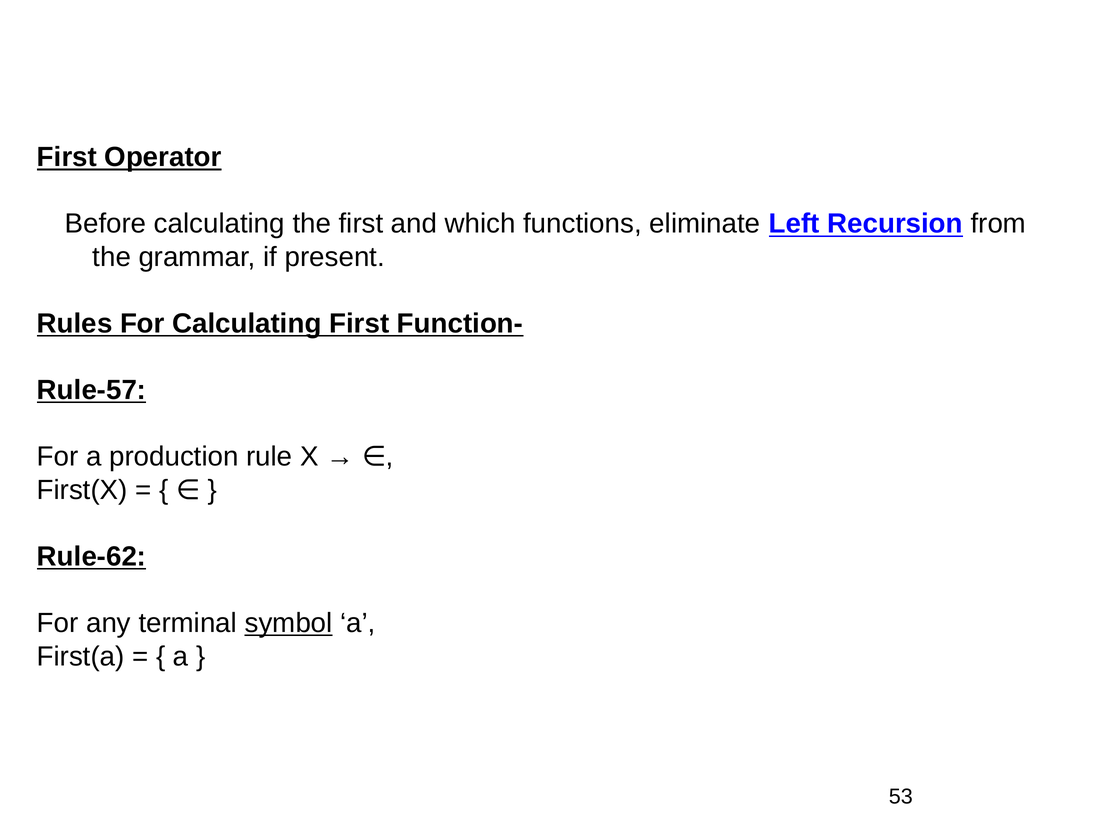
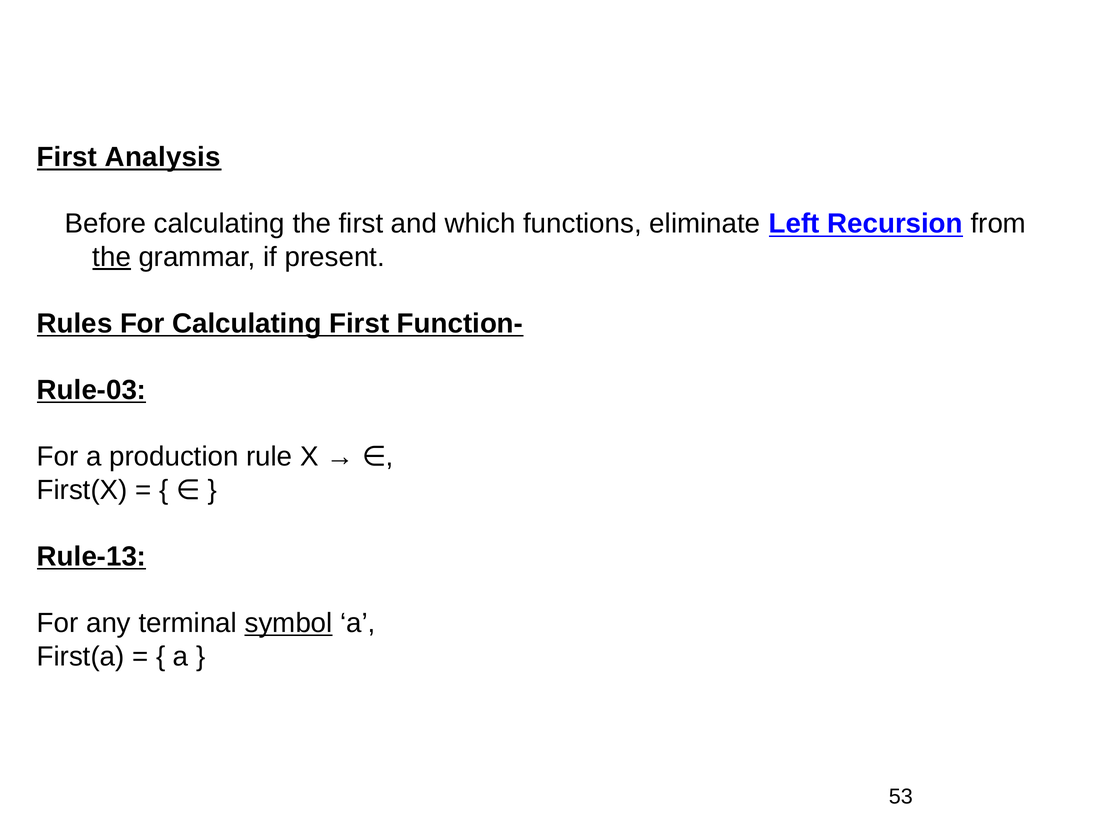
Operator: Operator -> Analysis (163, 157)
the underline: none -> present (112, 257)
Rule-57: Rule-57 -> Rule-03 (92, 390)
Rule-62: Rule-62 -> Rule-13 (92, 556)
